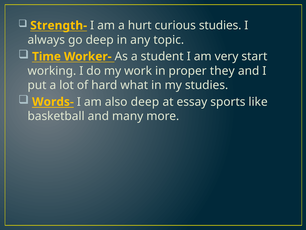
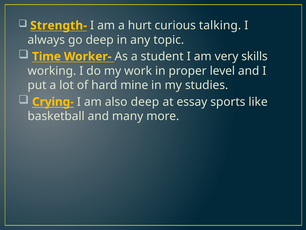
curious studies: studies -> talking (220, 25)
start: start -> skills (255, 56)
they: they -> level (222, 71)
what: what -> mine (134, 85)
Words-: Words- -> Crying- (53, 102)
